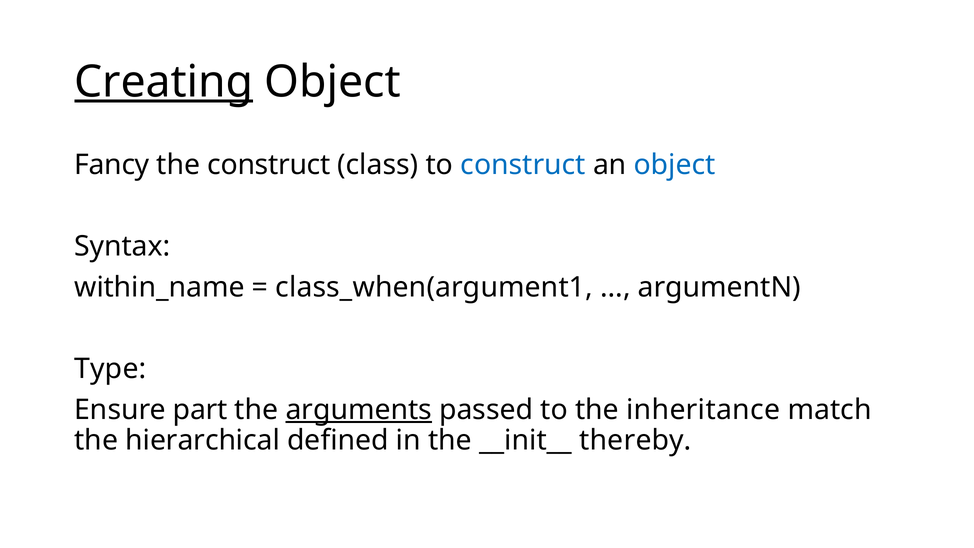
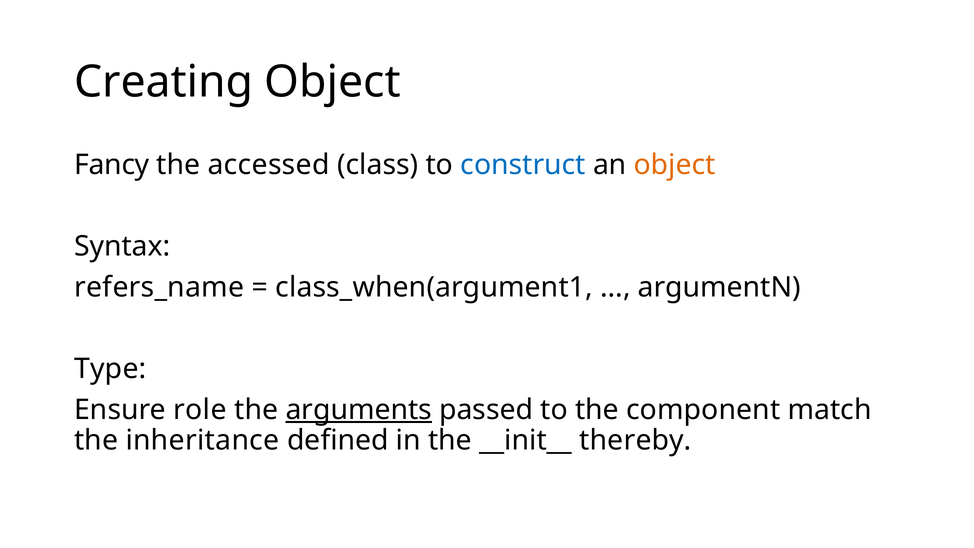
Creating underline: present -> none (164, 82)
the construct: construct -> accessed (269, 165)
object colour: blue -> orange (675, 165)
within_name: within_name -> refers_name (159, 287)
part: part -> role (200, 410)
inheritance: inheritance -> component (703, 410)
hierarchical: hierarchical -> inheritance (202, 440)
